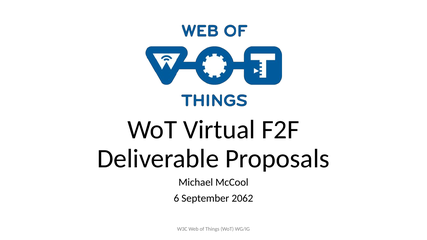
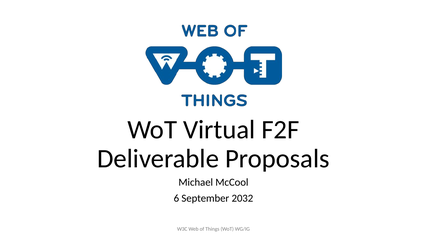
2062: 2062 -> 2032 (242, 198)
